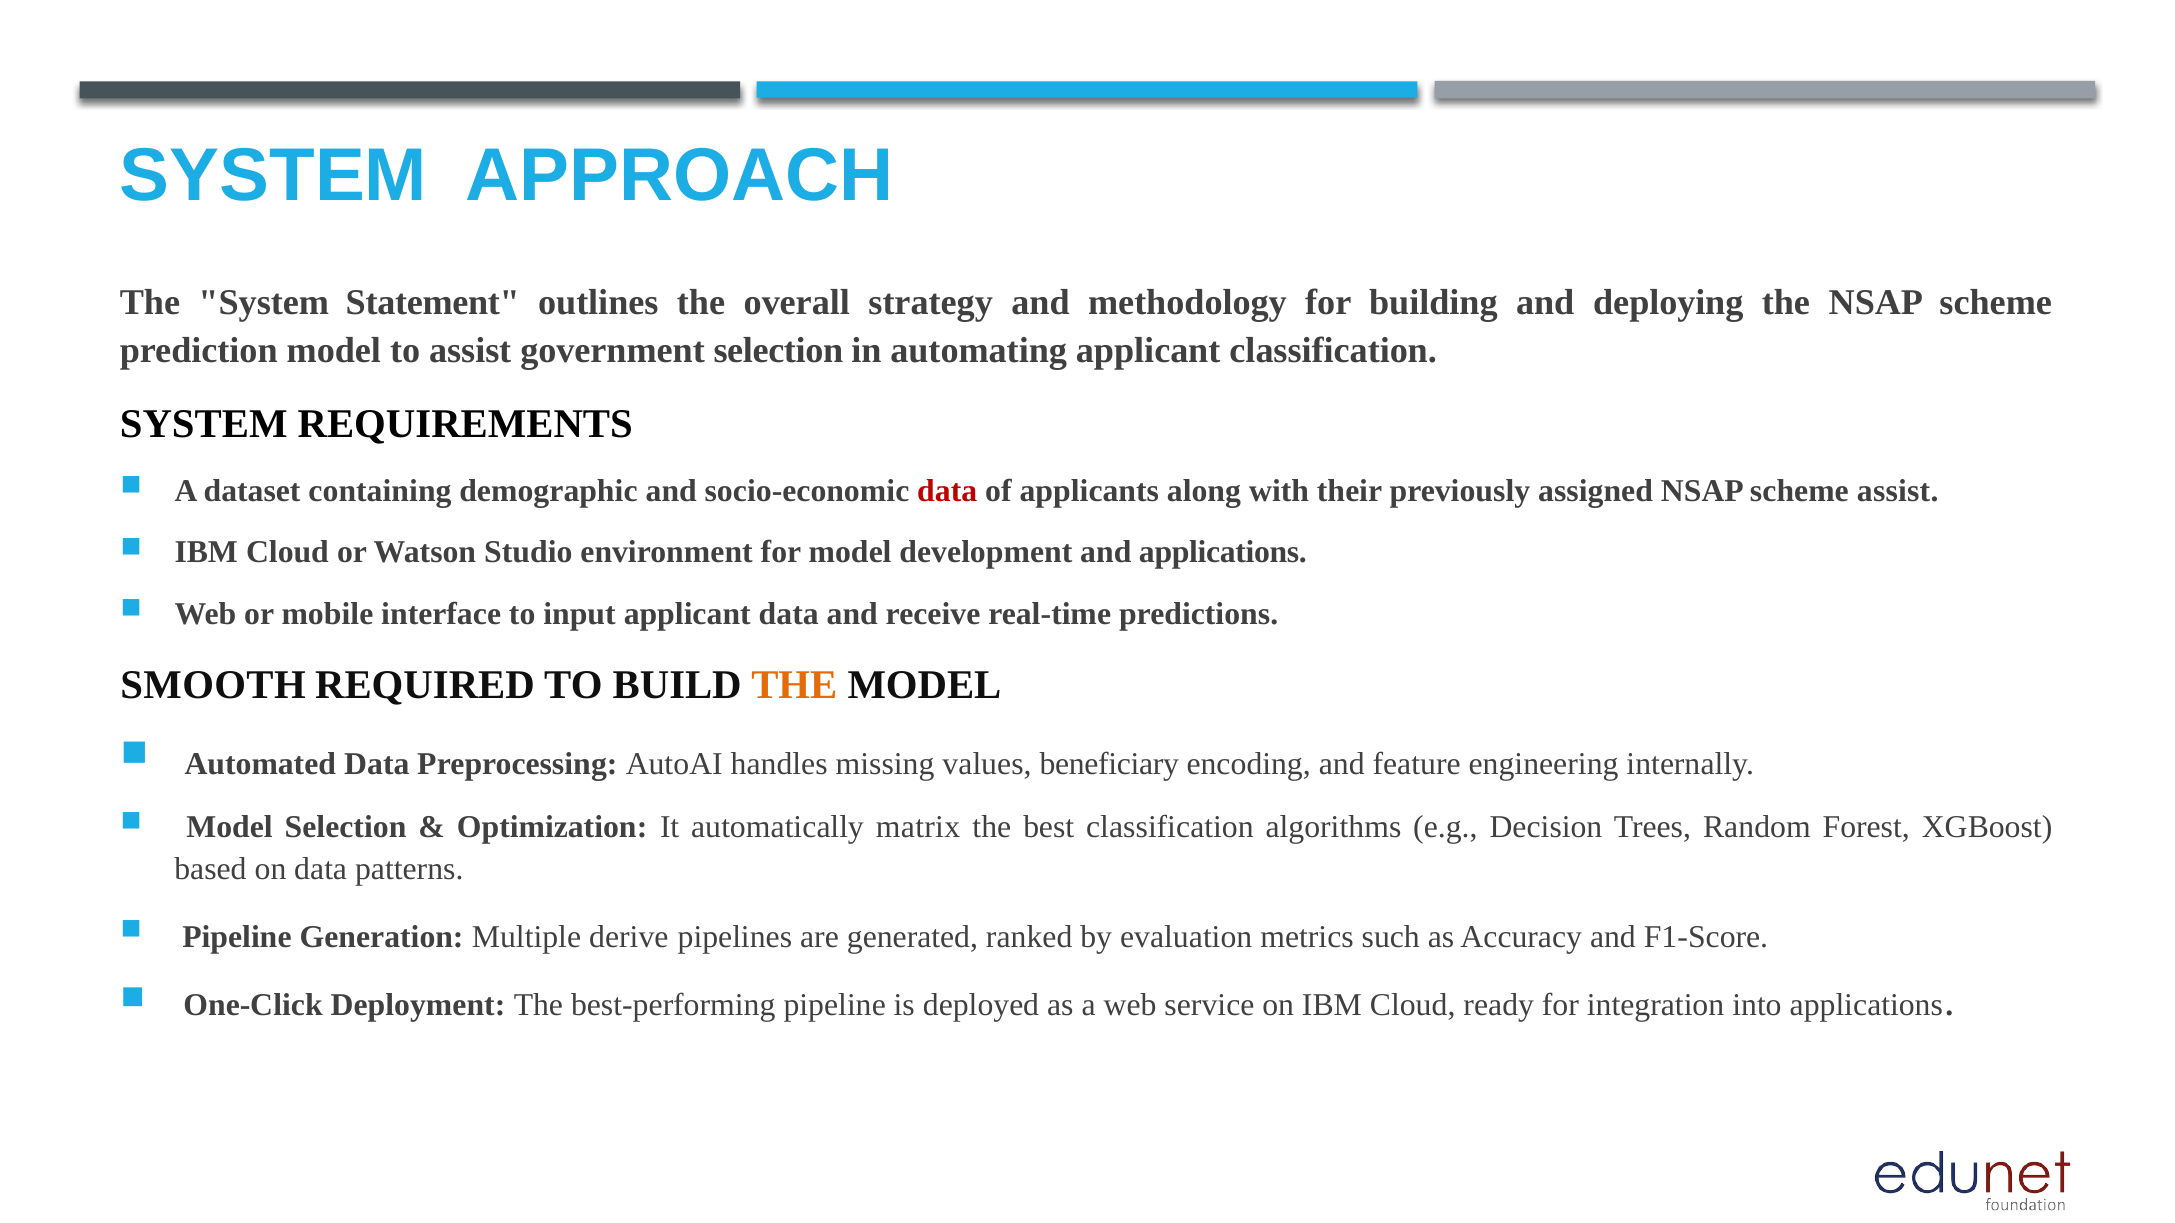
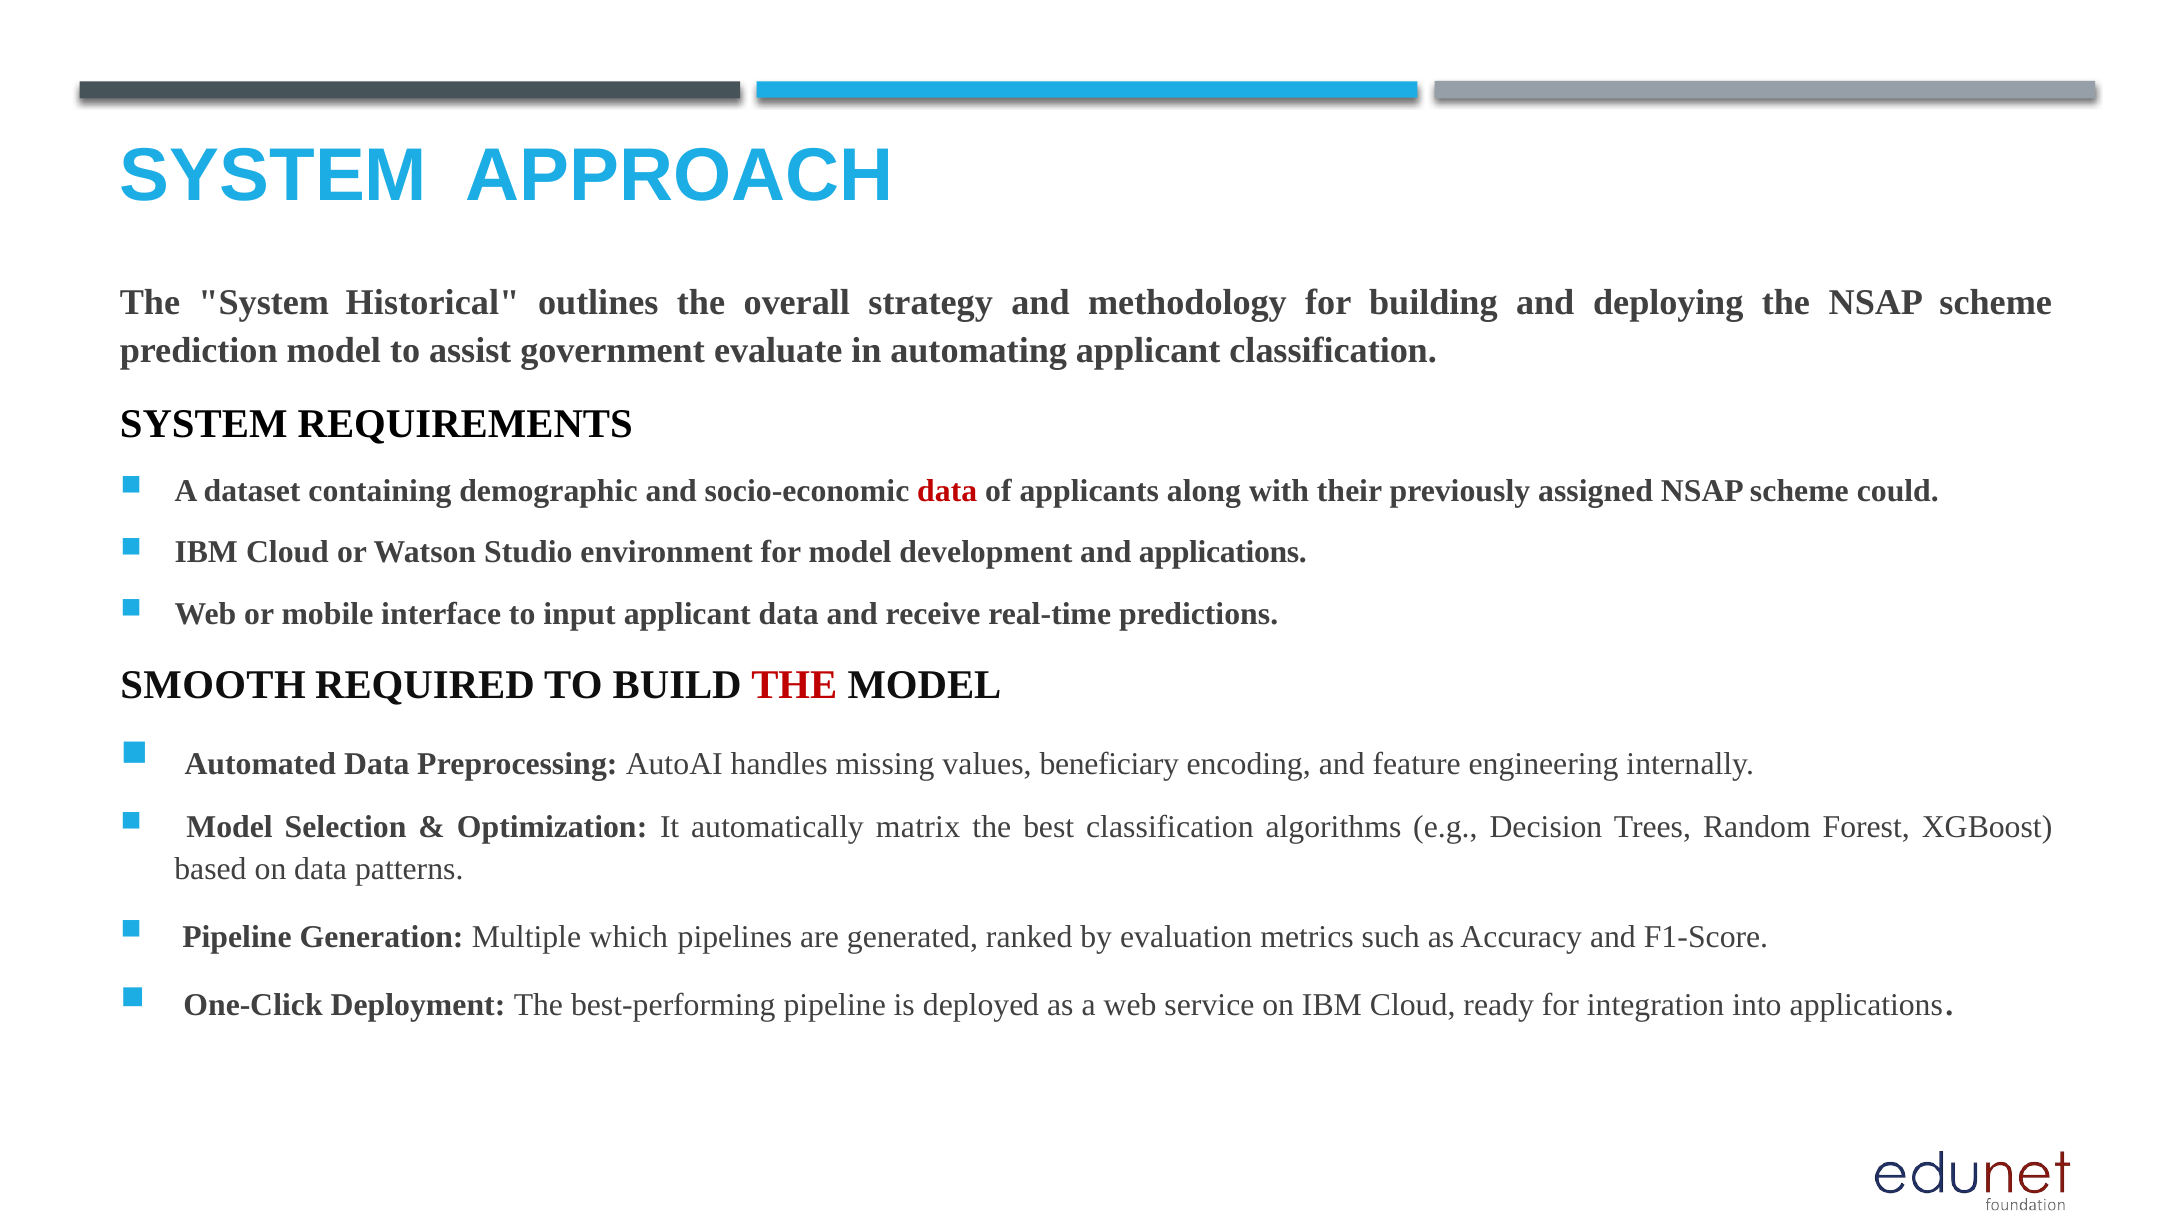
Statement: Statement -> Historical (433, 303)
government selection: selection -> evaluate (778, 351)
scheme assist: assist -> could (1898, 491)
THE colour: orange -> red (794, 685)
derive: derive -> which (629, 937)
